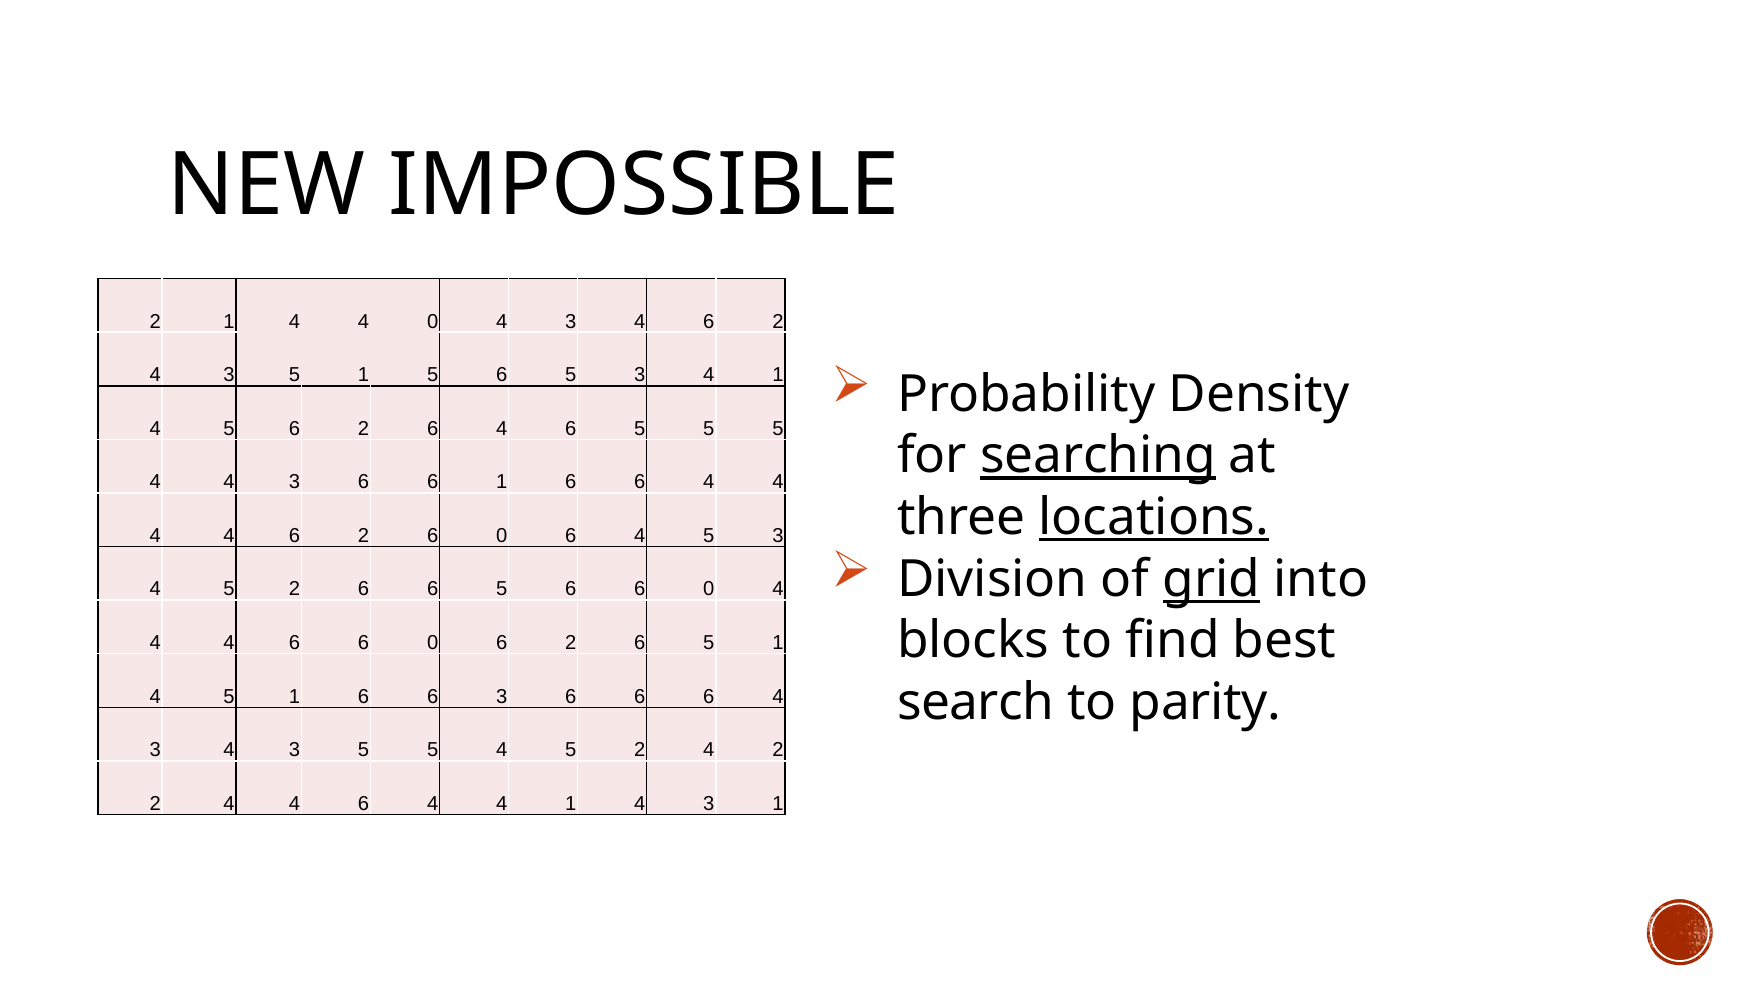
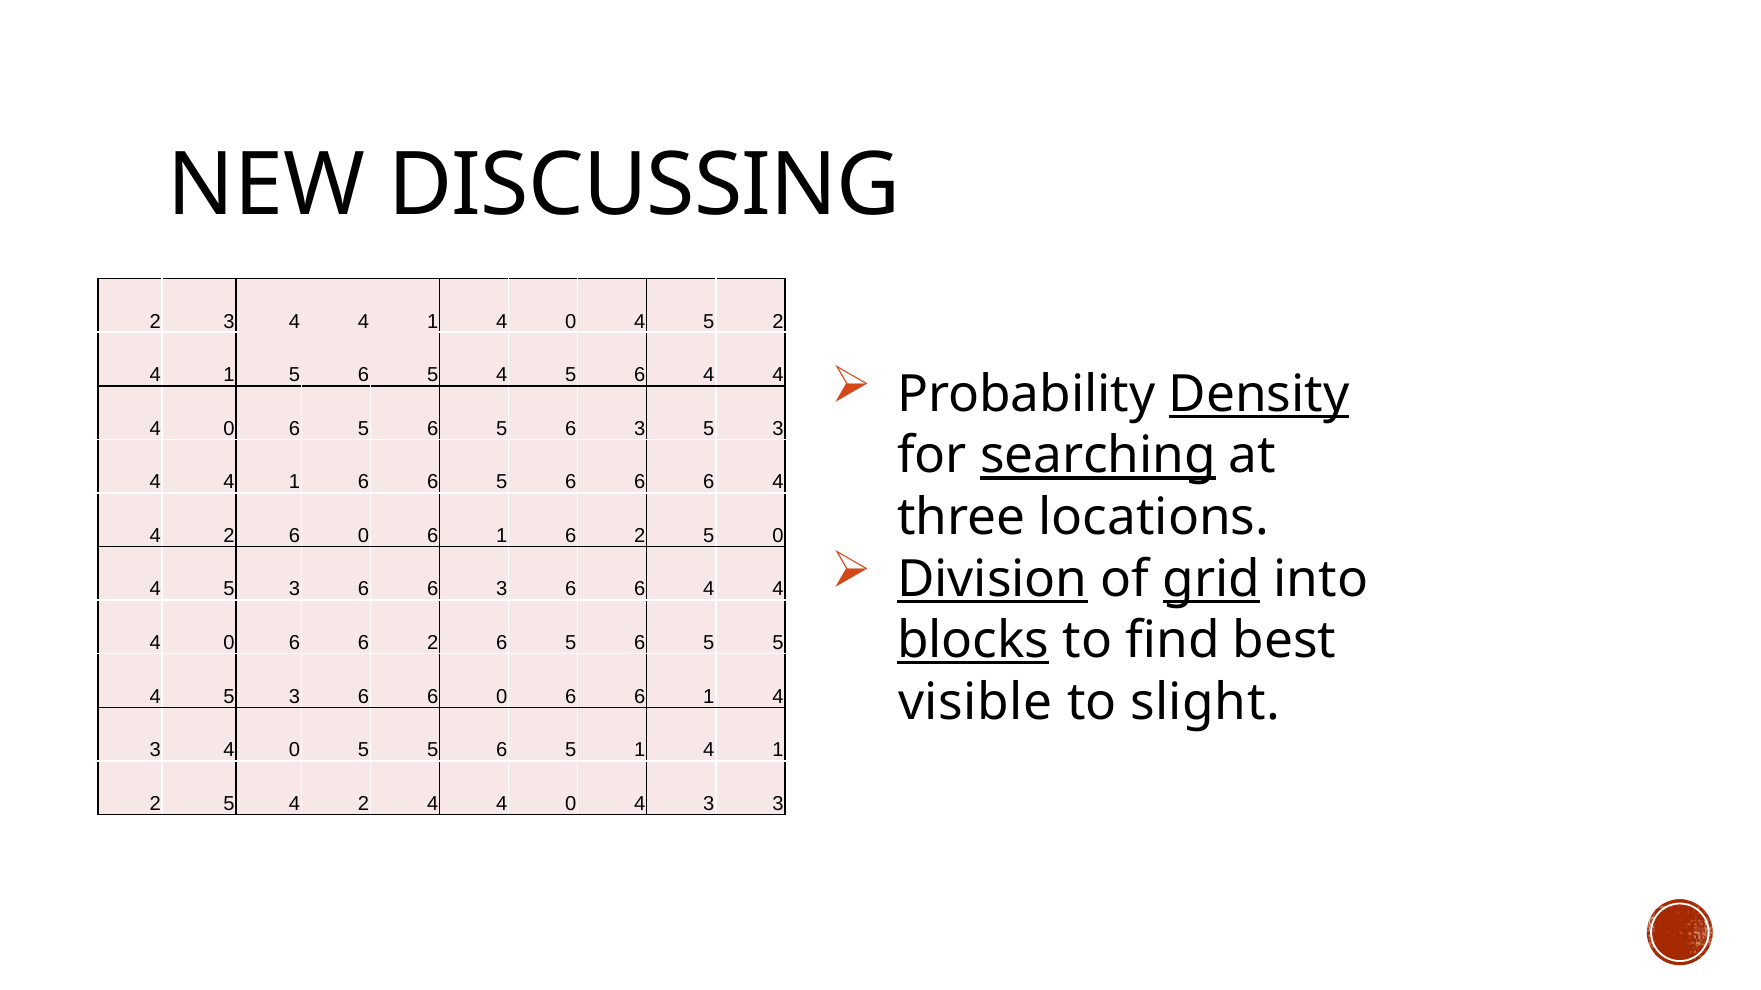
IMPOSSIBLE: IMPOSSIBLE -> DISCUSSING (645, 186)
2 1: 1 -> 3 (229, 322)
0: 0 -> 1 (433, 322)
3: 3 -> 0 (571, 322)
6: 6 -> 5 (709, 322)
3: 3 -> 1 (229, 375)
1: 1 -> 6 (364, 375)
6: 6 -> 4 (502, 375)
3: 3 -> 6 (640, 375)
1: 1 -> 4 (778, 375)
Density underline: none -> present (1259, 395)
5: 5 -> 0 (229, 429)
2: 2 -> 5 (364, 429)
4: 4 -> 5 (502, 429)
5: 5 -> 3 (640, 429)
5: 5 -> 3 (778, 429)
3: 3 -> 1 (295, 482)
6 6 1: 1 -> 5 (502, 482)
4: 4 -> 6 (709, 482)
locations underline: present -> none (1154, 518)
4: 4 -> 2 (229, 536)
2: 2 -> 0 (364, 536)
0: 0 -> 1 (502, 536)
4: 4 -> 2 (640, 536)
3: 3 -> 0 (778, 536)
Division underline: none -> present (992, 580)
2: 2 -> 3 (295, 590)
6 6 5: 5 -> 3 (502, 590)
0: 0 -> 4 (709, 590)
blocks underline: none -> present (973, 641)
4: 4 -> 0 (229, 643)
0: 0 -> 2 (433, 643)
2: 2 -> 5 (571, 643)
6 5 1: 1 -> 5 (778, 643)
1: 1 -> 3 (295, 697)
6 6 3: 3 -> 0 (502, 697)
6 6 6: 6 -> 1 (709, 697)
search: search -> visible (975, 703)
parity: parity -> slight (1205, 703)
3 4 3: 3 -> 0 (295, 750)
4: 4 -> 6 (502, 750)
2: 2 -> 1 (640, 750)
2: 2 -> 1 (778, 750)
4: 4 -> 5 (229, 804)
6: 6 -> 2 (364, 804)
1: 1 -> 0 (571, 804)
3 1: 1 -> 3 (778, 804)
